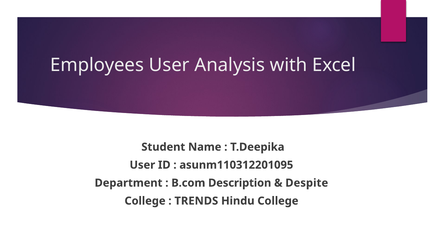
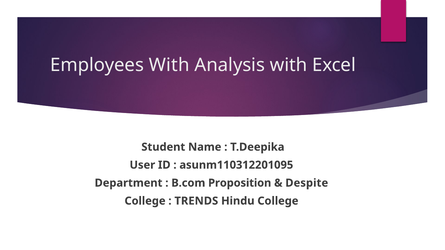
Employees User: User -> With (169, 65)
Description: Description -> Proposition (240, 183)
